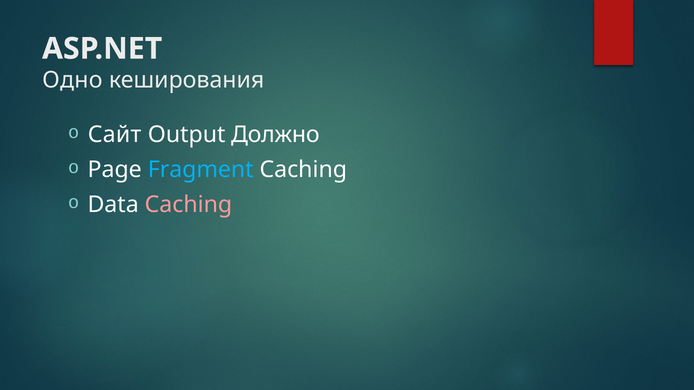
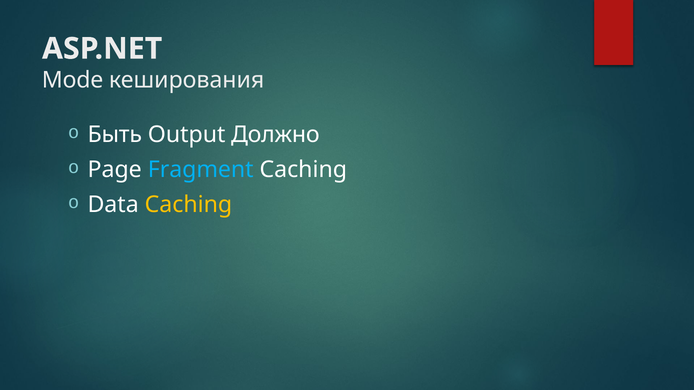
Одно: Одно -> Mode (73, 80)
Сайт: Сайт -> Быть (115, 135)
Caching colour: pink -> yellow (188, 205)
